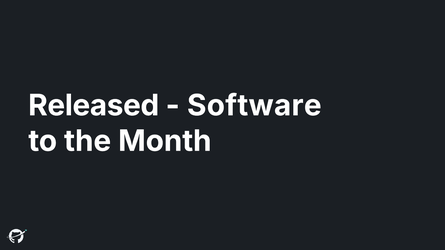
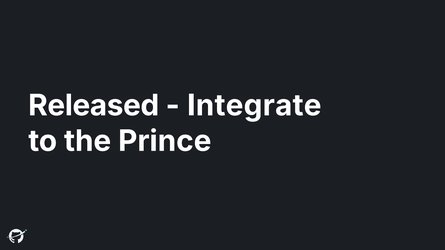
Software: Software -> Integrate (254, 106)
Month: Month -> Prince (165, 141)
